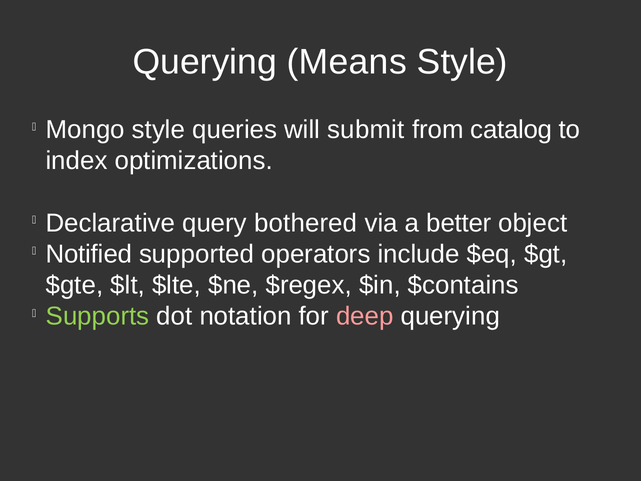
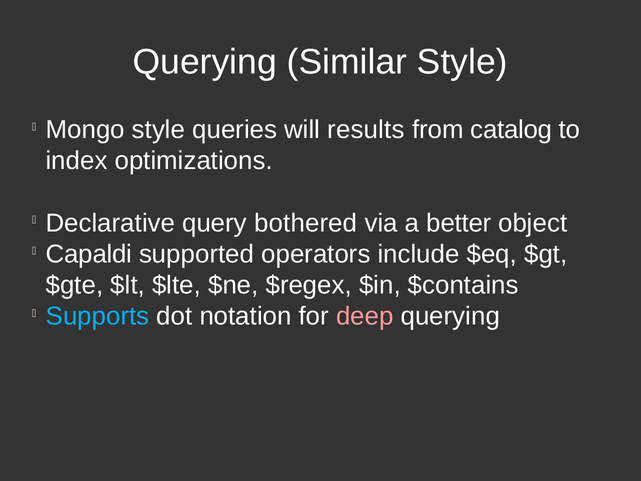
Means: Means -> Similar (347, 62)
submit: submit -> results (366, 130)
Notified: Notified -> Capaldi (89, 254)
Supports colour: light green -> light blue (98, 316)
